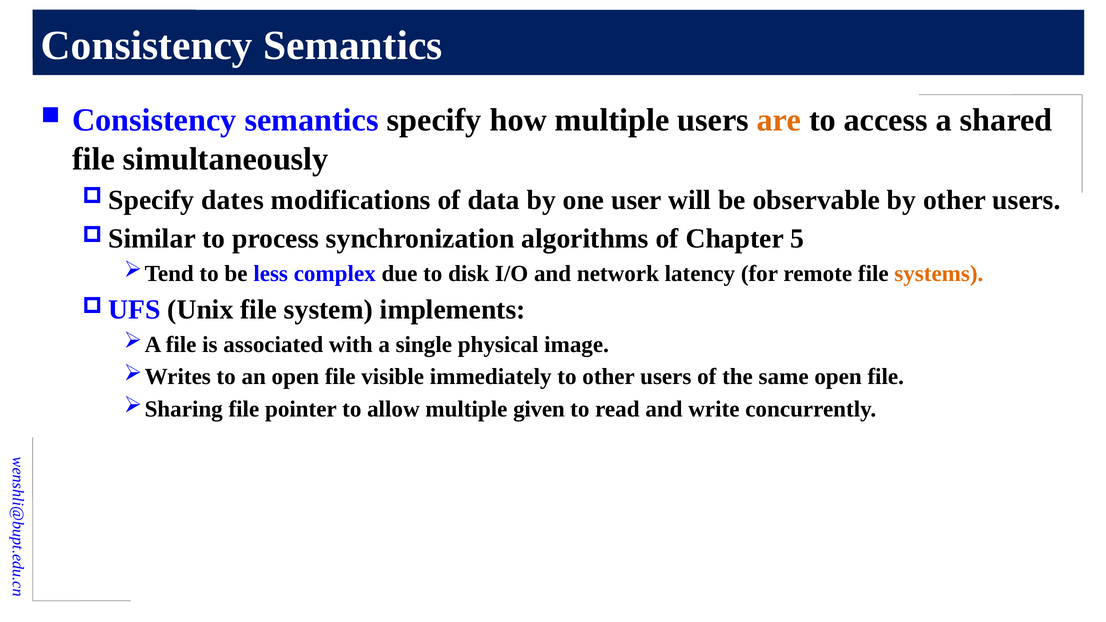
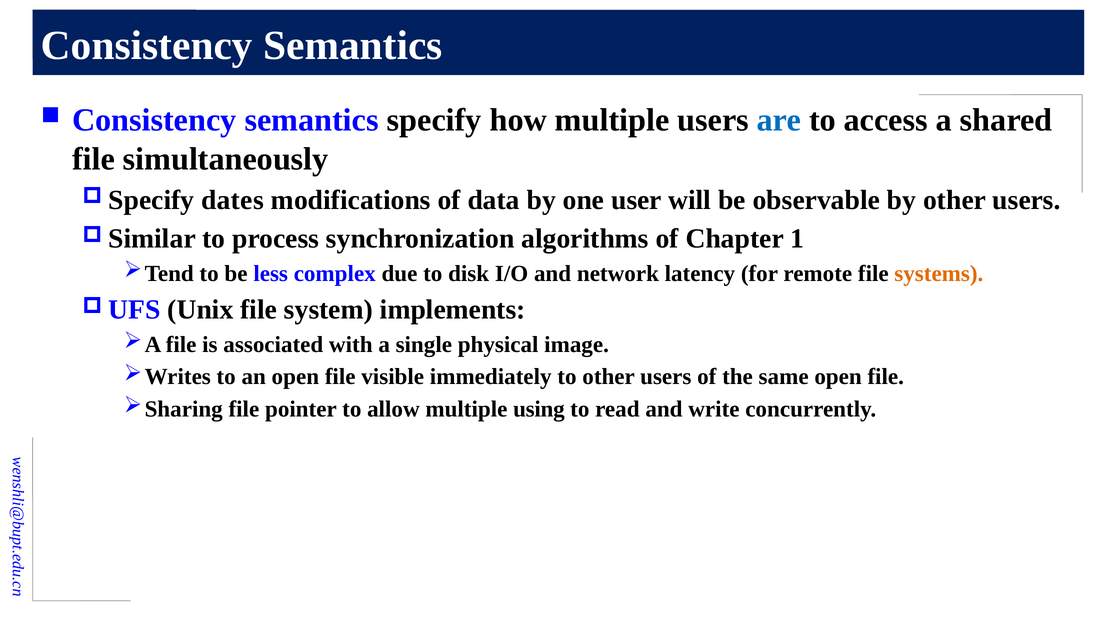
are colour: orange -> blue (779, 120)
5: 5 -> 1 (797, 239)
given: given -> using (539, 409)
